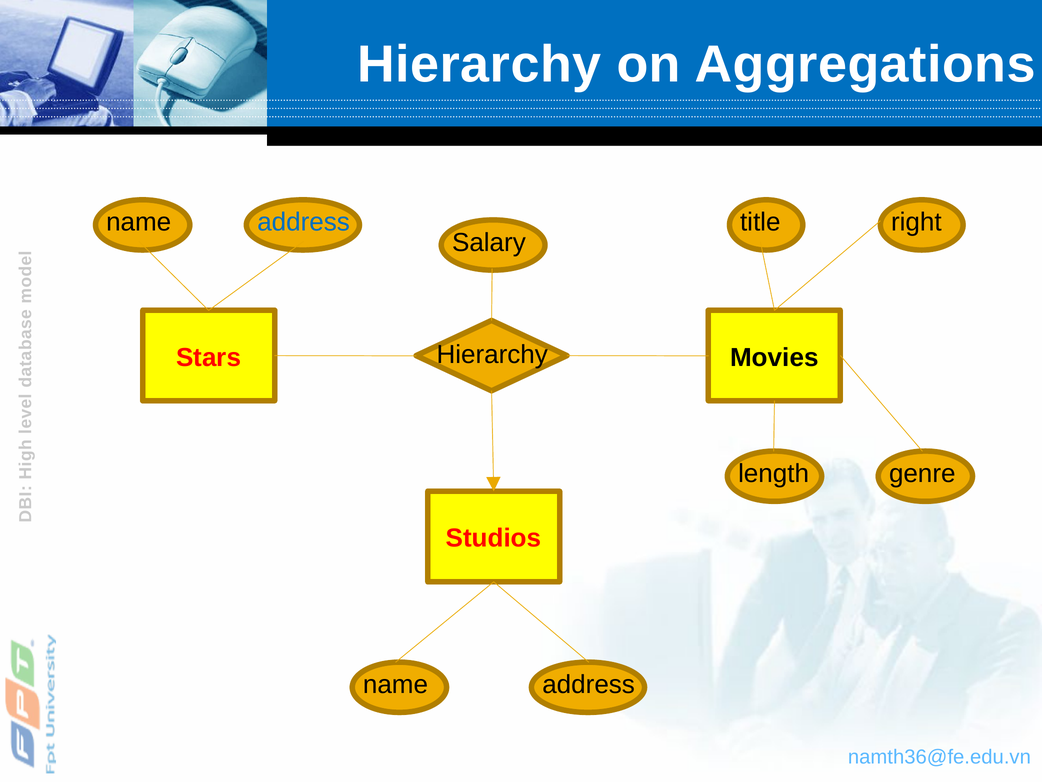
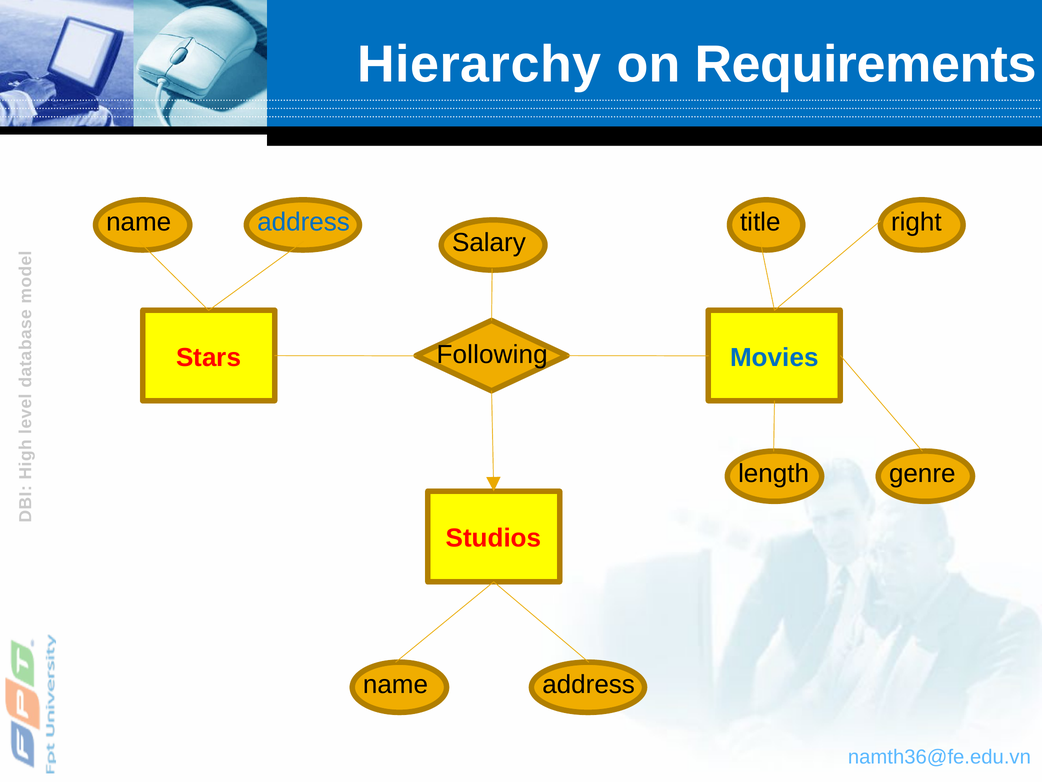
Aggregations: Aggregations -> Requirements (866, 64)
Stars Hierarchy: Hierarchy -> Following (492, 354)
Movies colour: black -> blue (774, 357)
